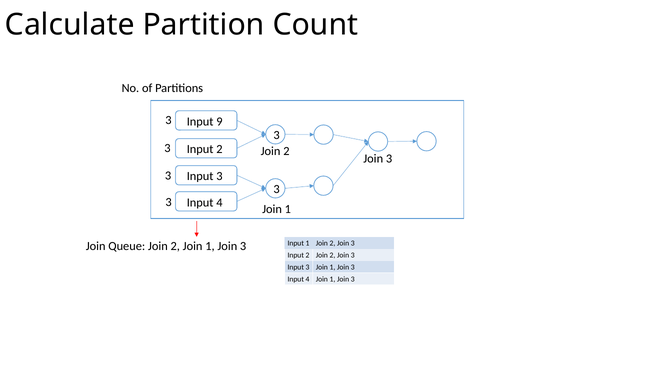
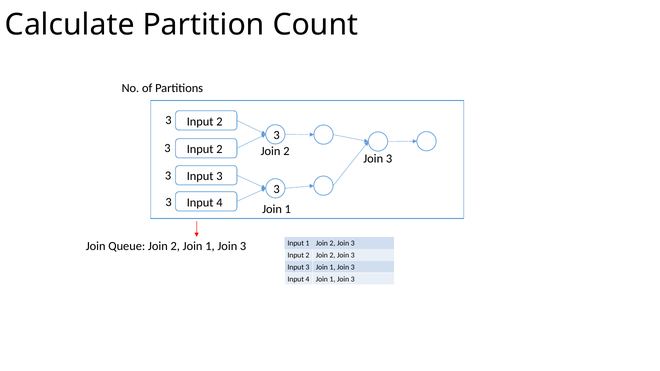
9: 9 -> 2 (219, 122)
